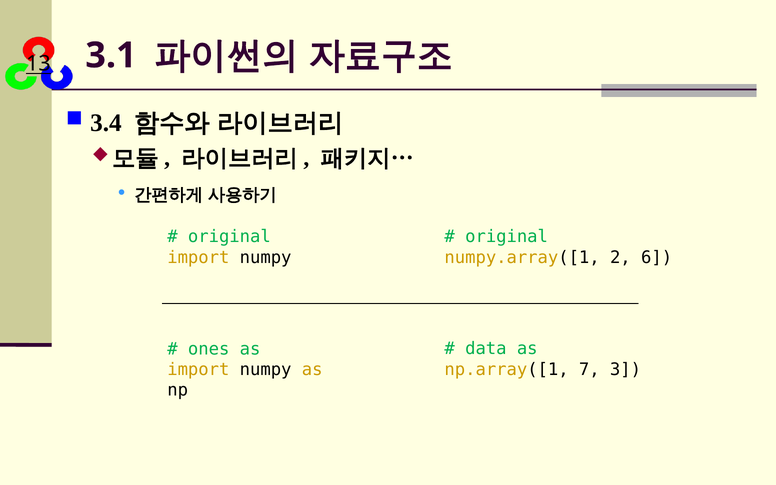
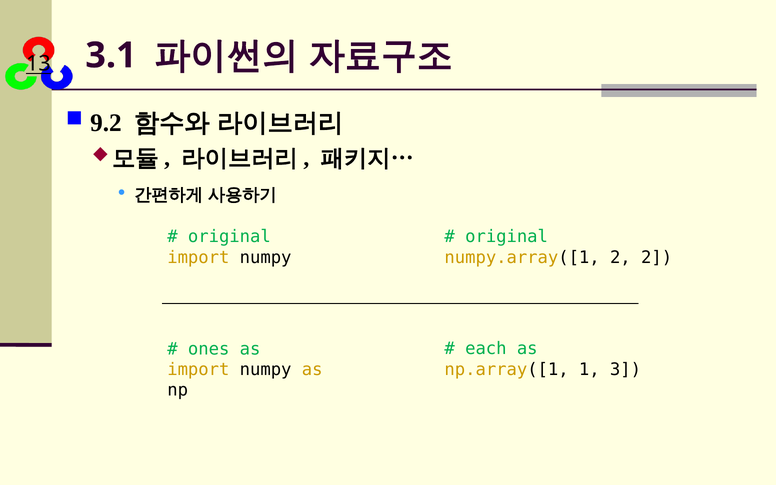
3.4: 3.4 -> 9.2 (106, 123)
2 6: 6 -> 2 (657, 257)
data: data -> each (486, 349)
7: 7 -> 1 (589, 369)
